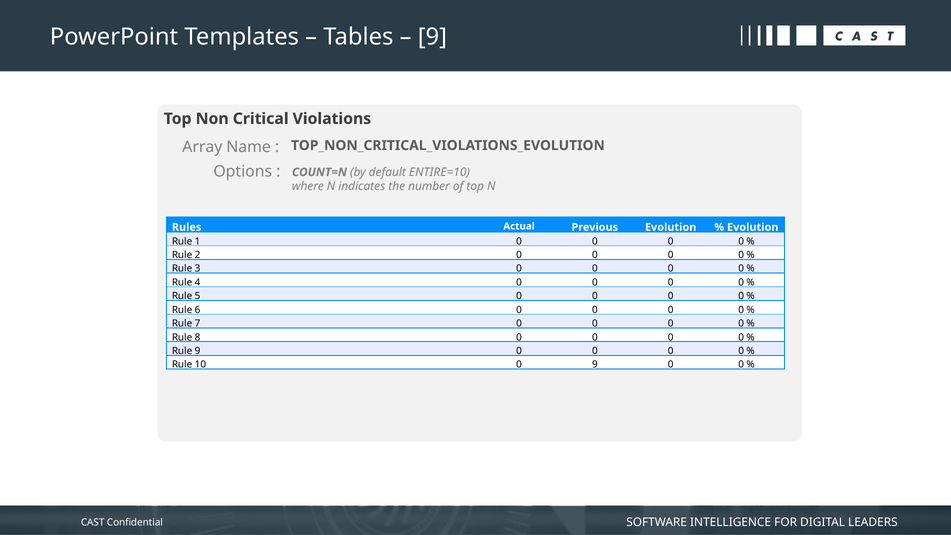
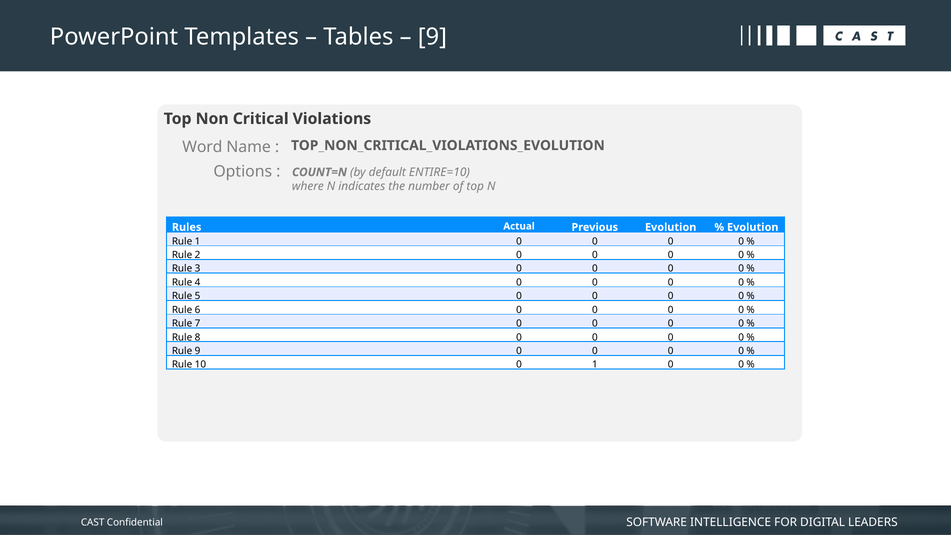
Array: Array -> Word (202, 147)
0 9: 9 -> 1 (595, 365)
